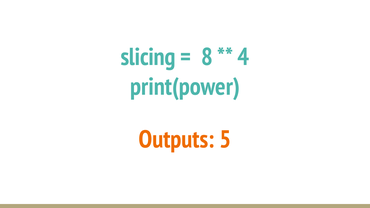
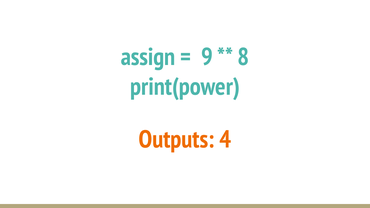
slicing: slicing -> assign (148, 57)
8: 8 -> 9 (207, 57)
4: 4 -> 8 (243, 57)
5: 5 -> 4 (225, 140)
